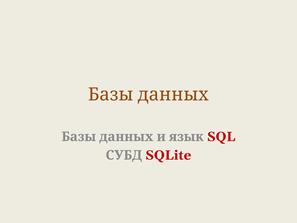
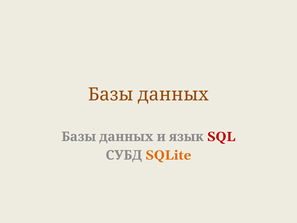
SQLite colour: red -> orange (168, 155)
